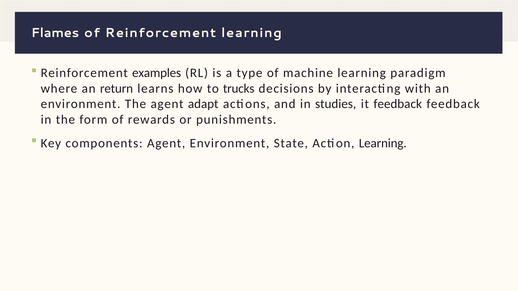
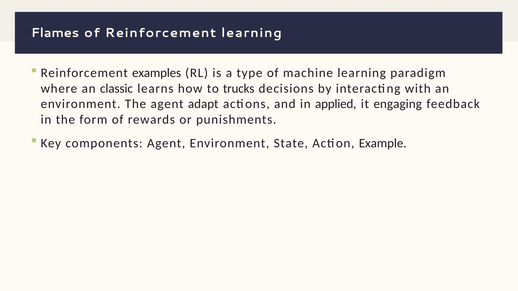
return: return -> classic (116, 89)
studies: studies -> applied (336, 104)
it feedback: feedback -> engaging (398, 104)
Action Learning: Learning -> Example (383, 143)
